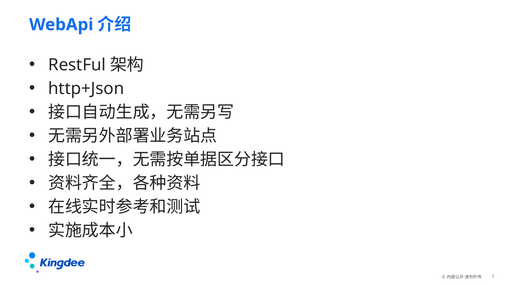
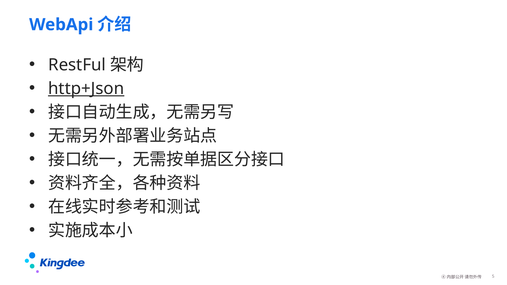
http+Json underline: none -> present (86, 89)
